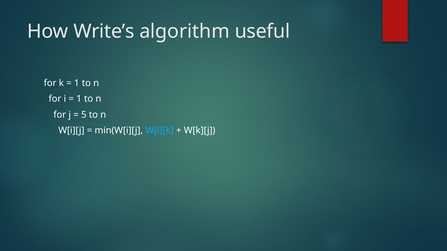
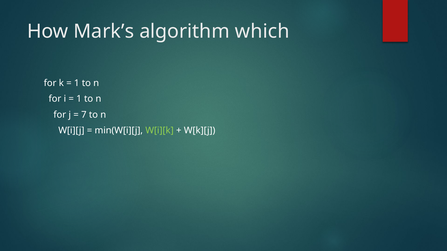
Write’s: Write’s -> Mark’s (104, 31)
useful: useful -> which (262, 31)
5: 5 -> 7 (84, 115)
W[i][k colour: light blue -> light green (160, 131)
